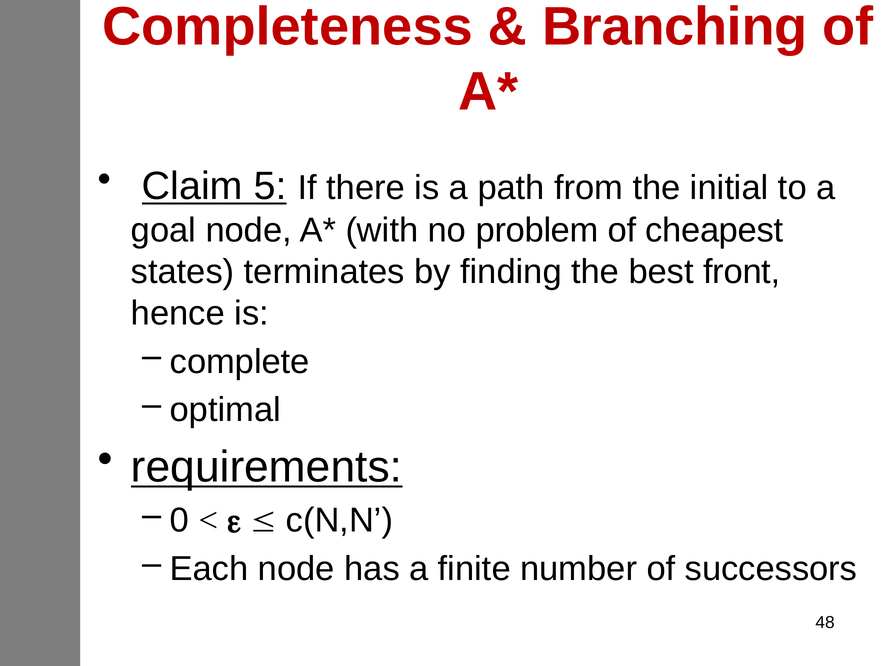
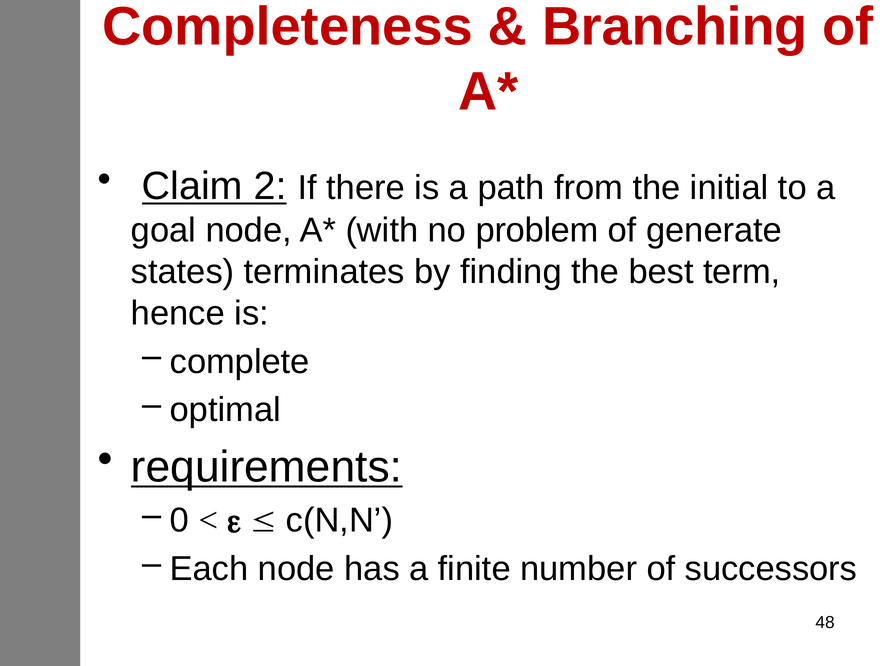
5: 5 -> 2 (270, 186)
cheapest: cheapest -> generate (714, 230)
front: front -> term (742, 272)
